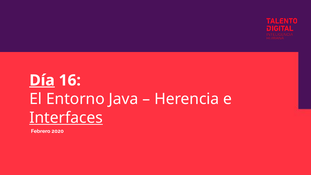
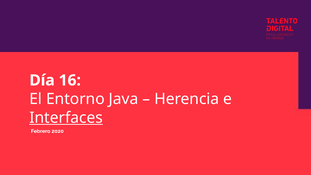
Día underline: present -> none (42, 80)
